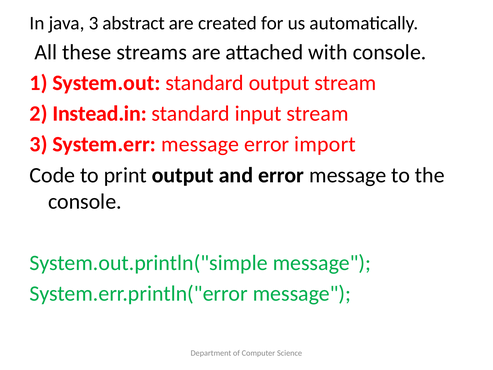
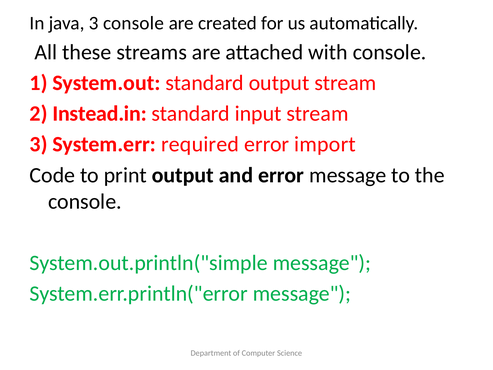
3 abstract: abstract -> console (134, 23)
System.err message: message -> required (200, 144)
